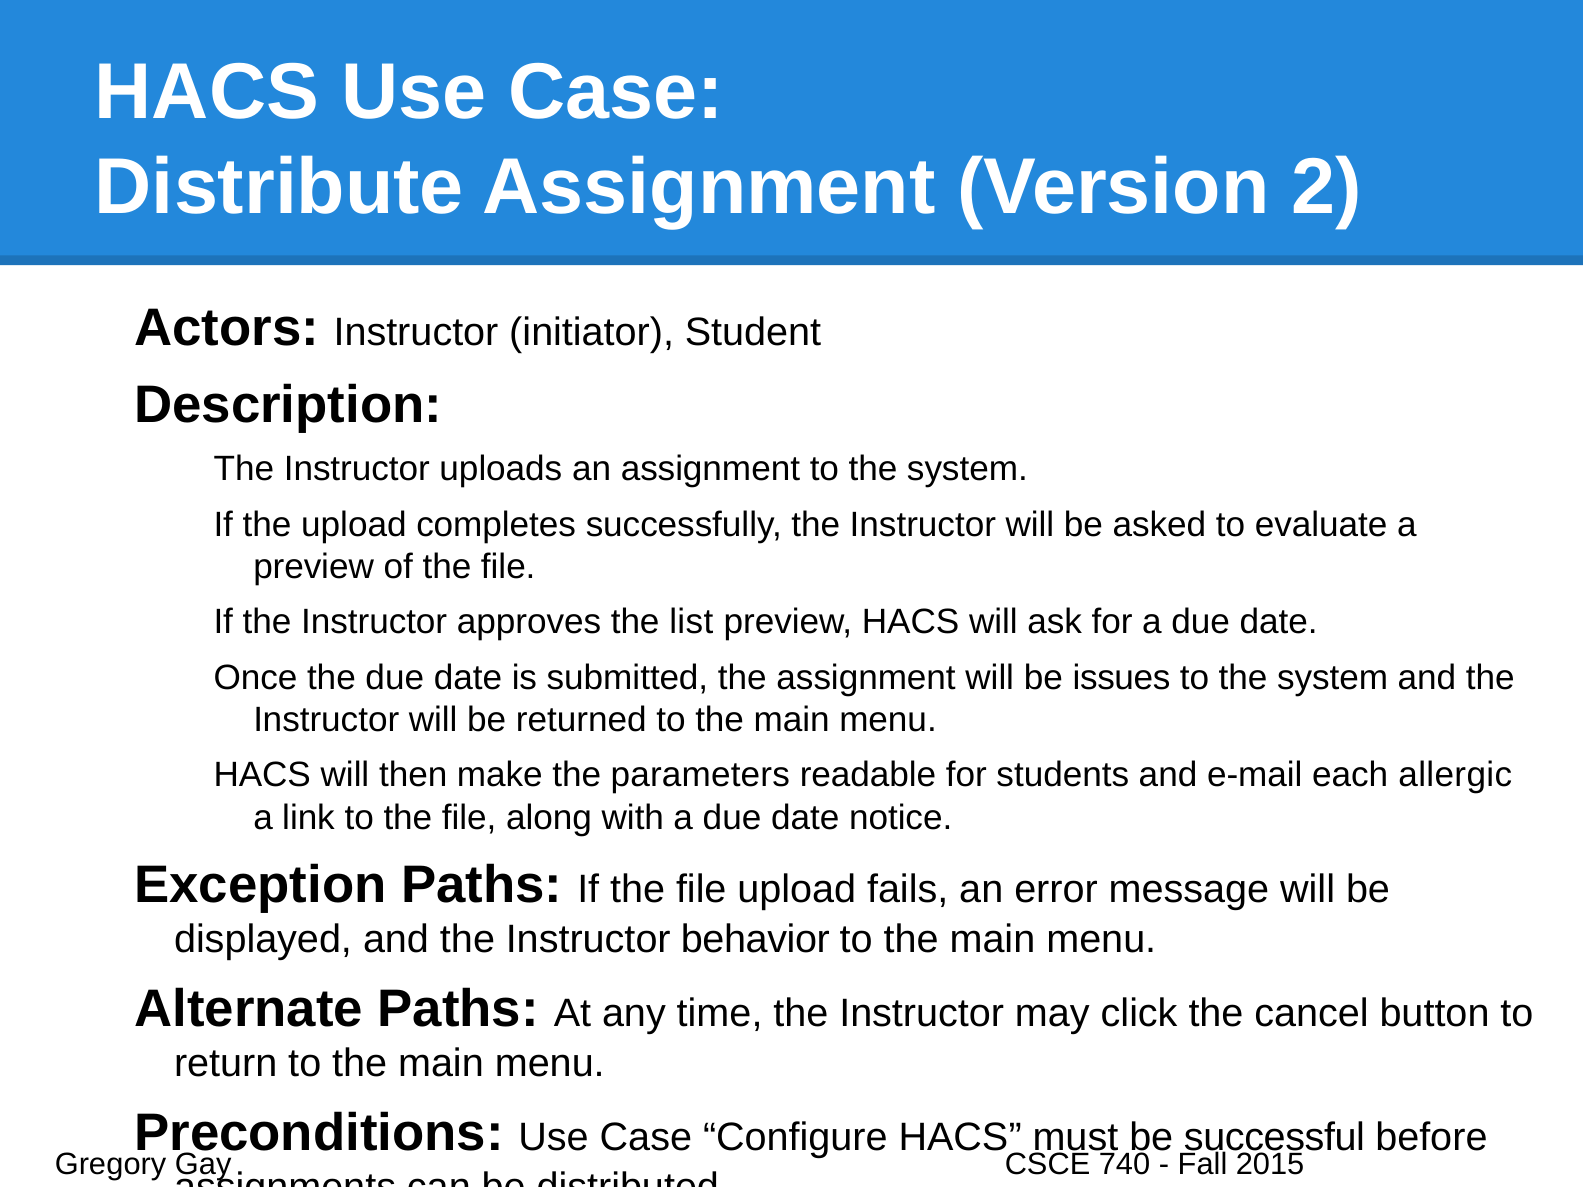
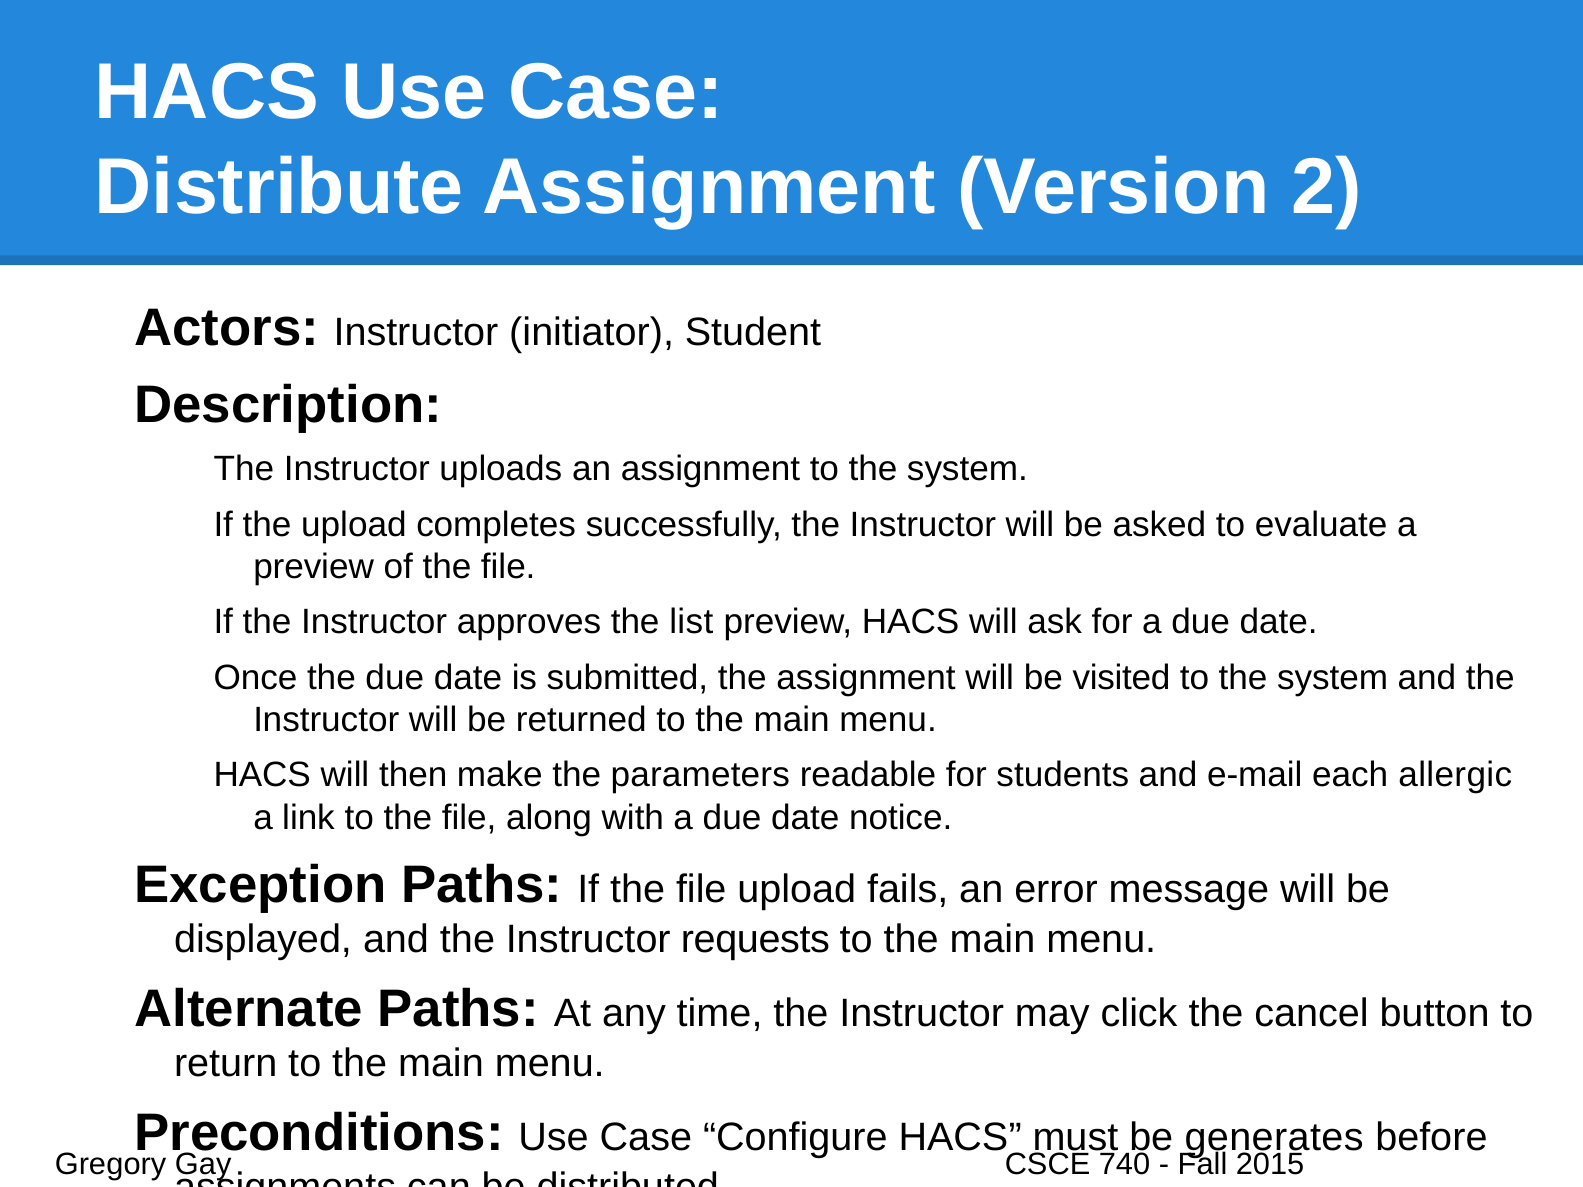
issues: issues -> visited (1121, 678)
behavior: behavior -> requests (755, 939)
successful: successful -> generates (1274, 1137)
